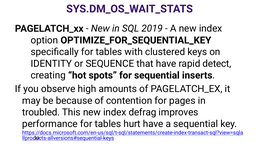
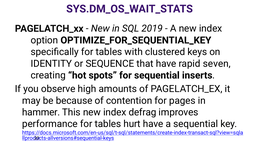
detect: detect -> seven (217, 63)
troubled: troubled -> hammer (41, 112)
